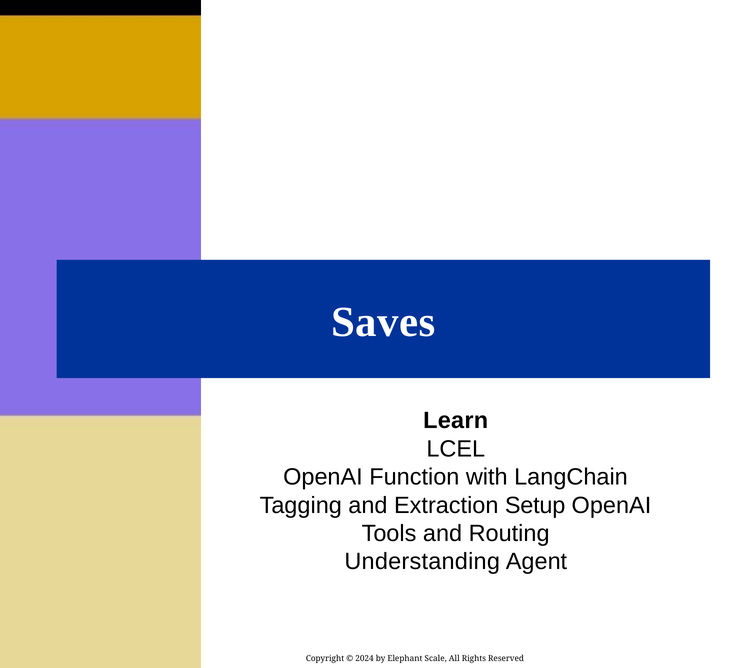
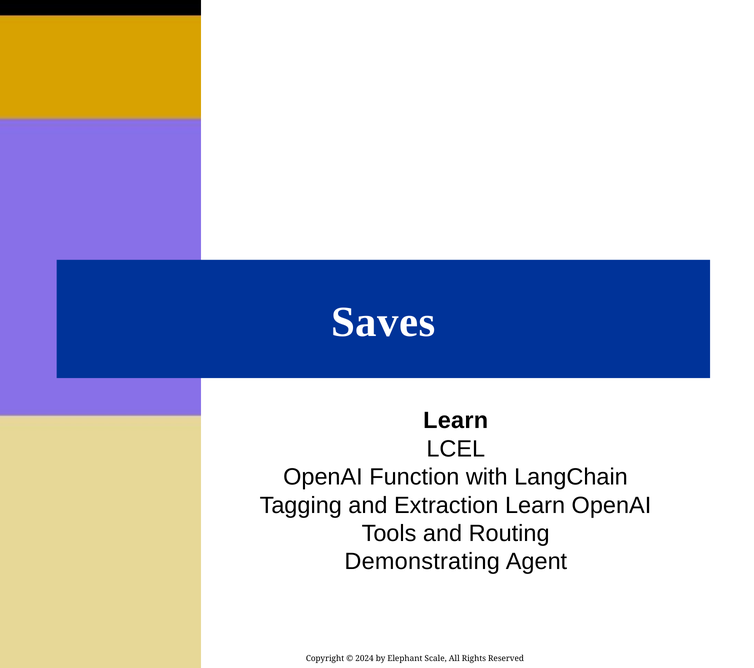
Extraction Setup: Setup -> Learn (535, 505)
Understanding: Understanding -> Demonstrating (422, 561)
